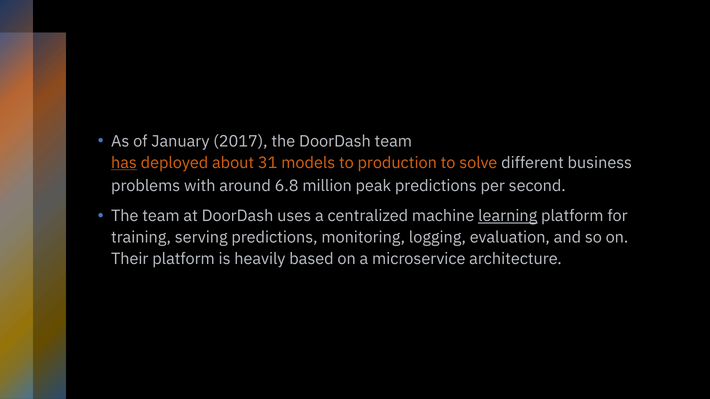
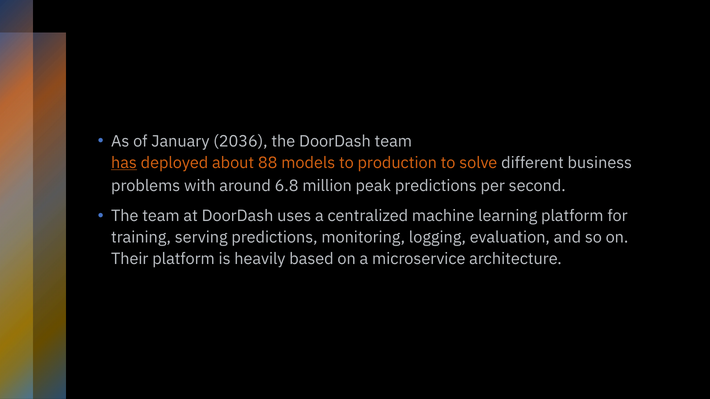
2017: 2017 -> 2036 (240, 141)
31: 31 -> 88 (268, 163)
learning underline: present -> none (508, 216)
